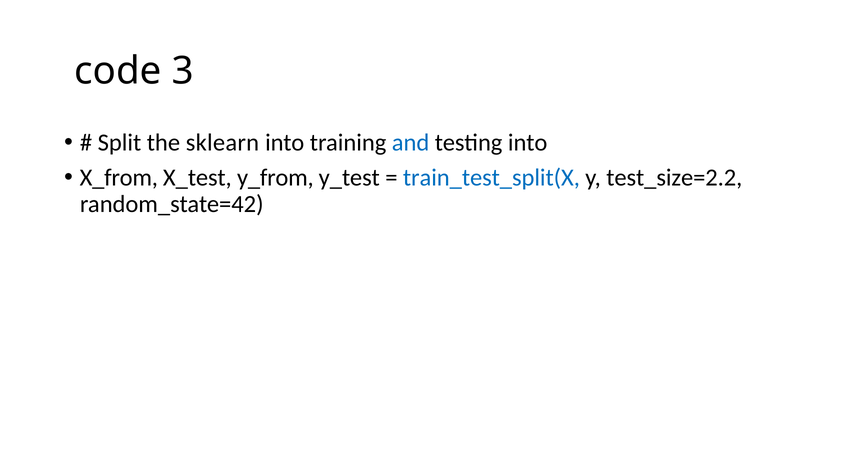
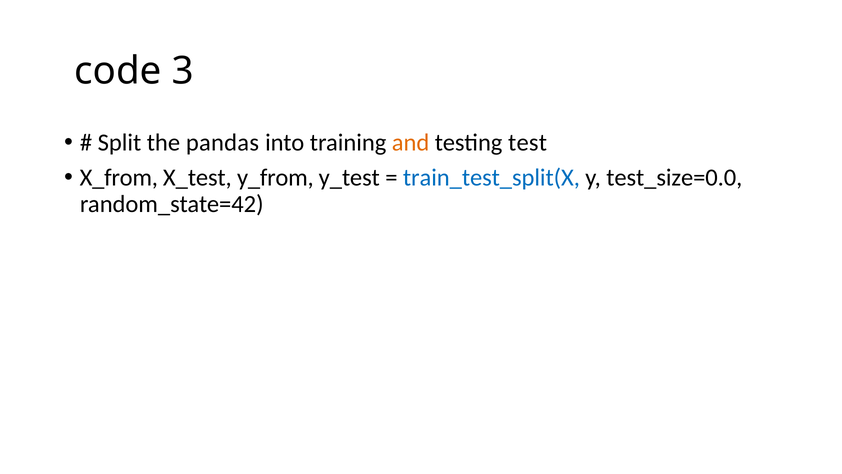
sklearn: sklearn -> pandas (222, 142)
and colour: blue -> orange (411, 142)
testing into: into -> test (528, 142)
test_size=2.2: test_size=2.2 -> test_size=0.0 (674, 178)
